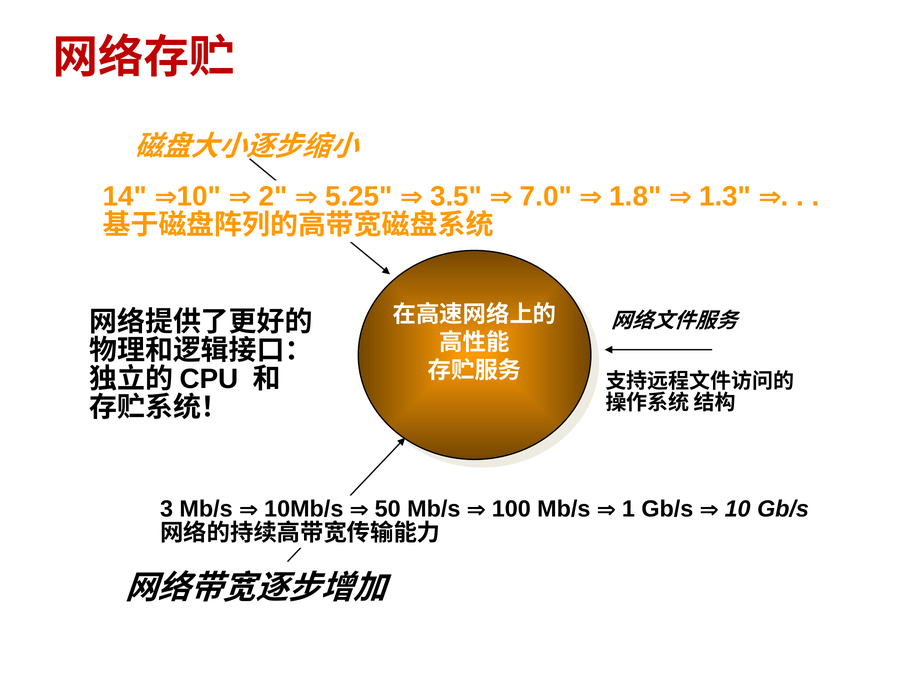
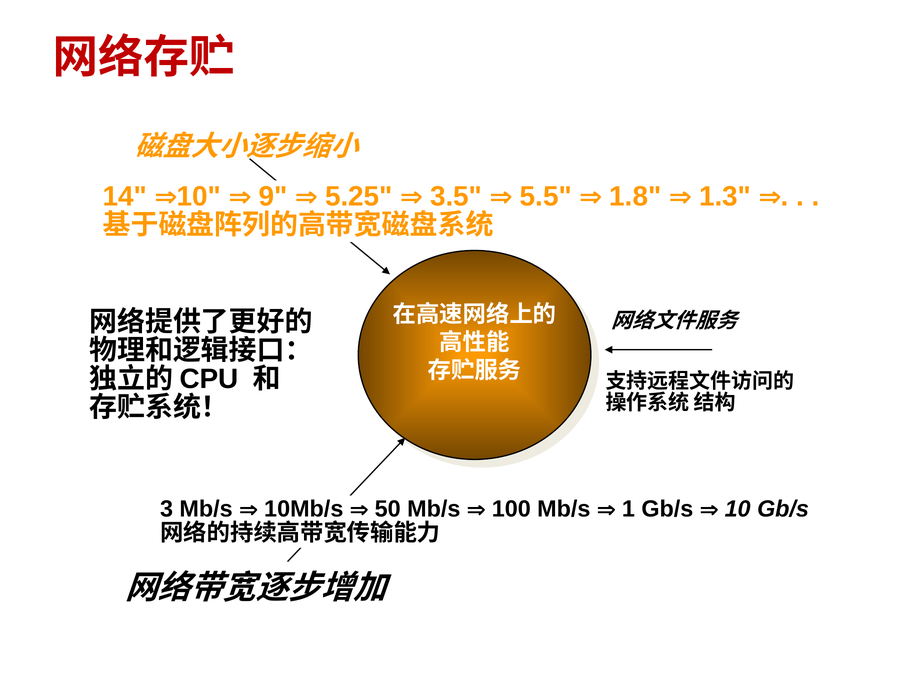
2: 2 -> 9 (273, 196)
7.0: 7.0 -> 5.5 (546, 196)
